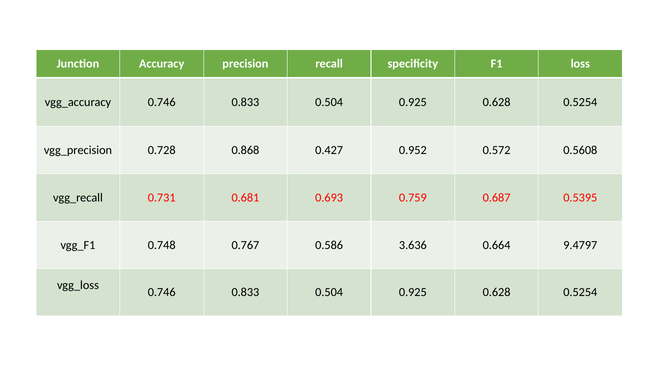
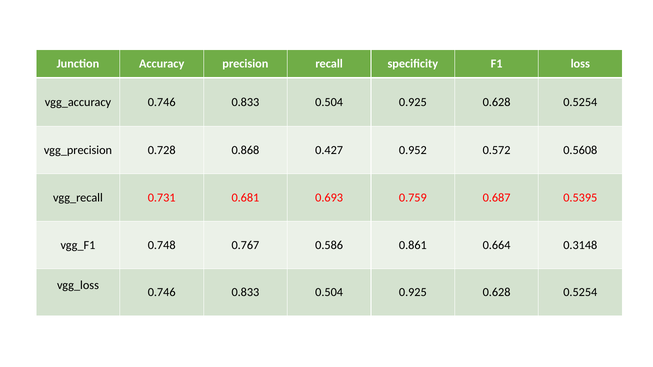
3.636: 3.636 -> 0.861 (413, 245)
9.4797: 9.4797 -> 0.3148 (580, 245)
